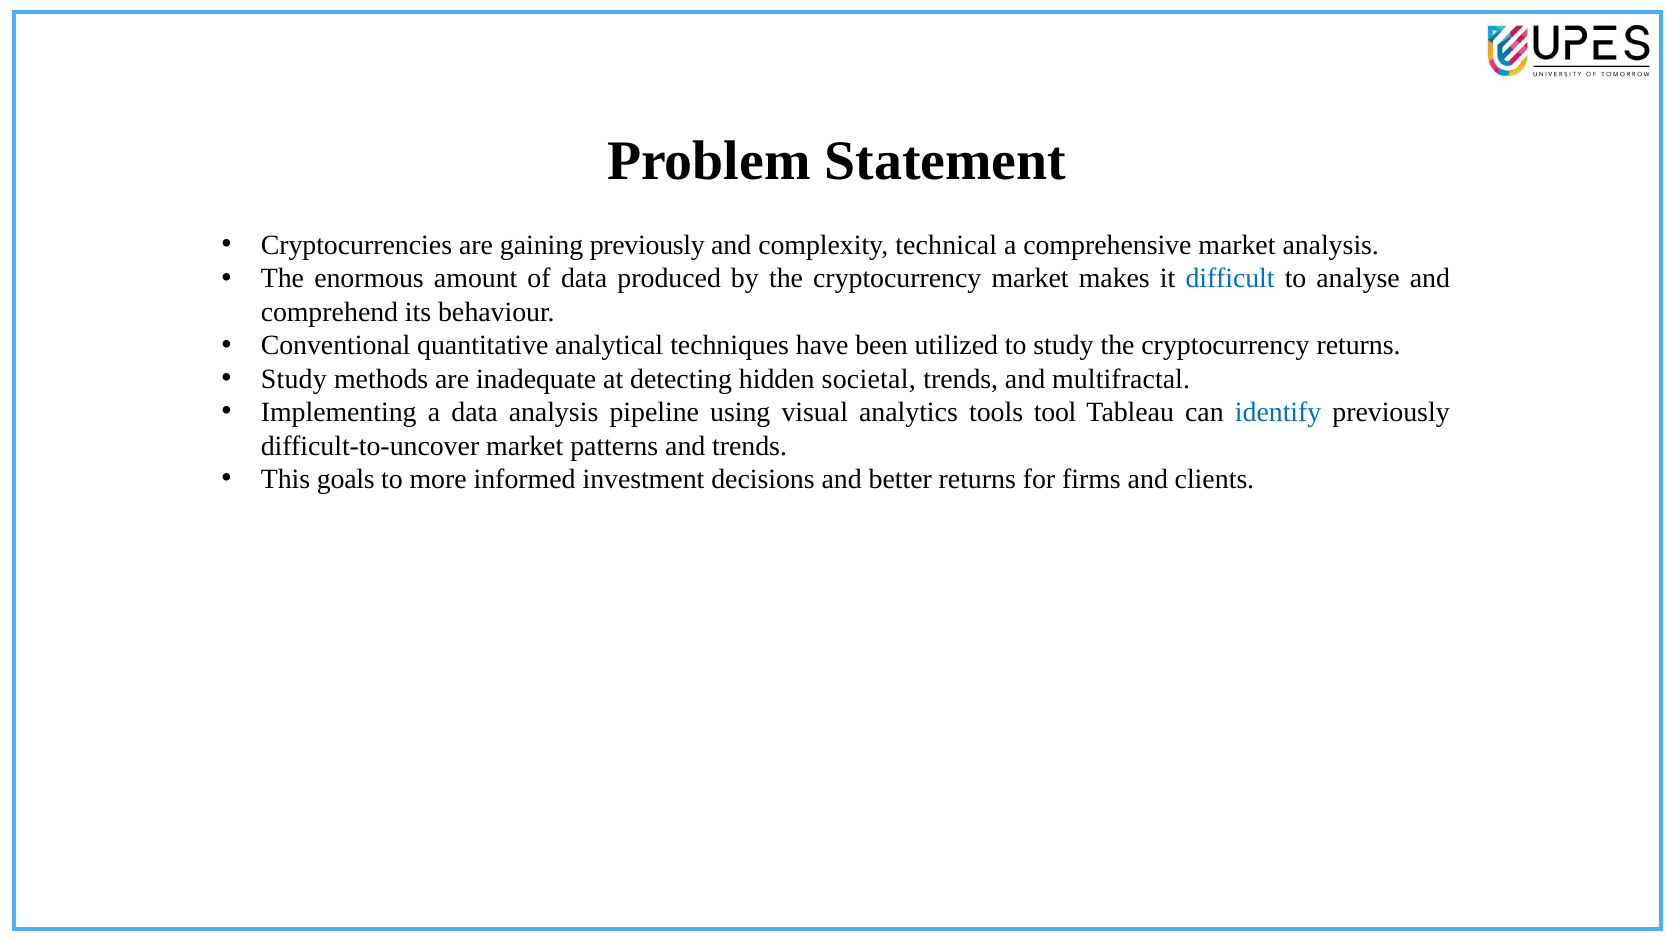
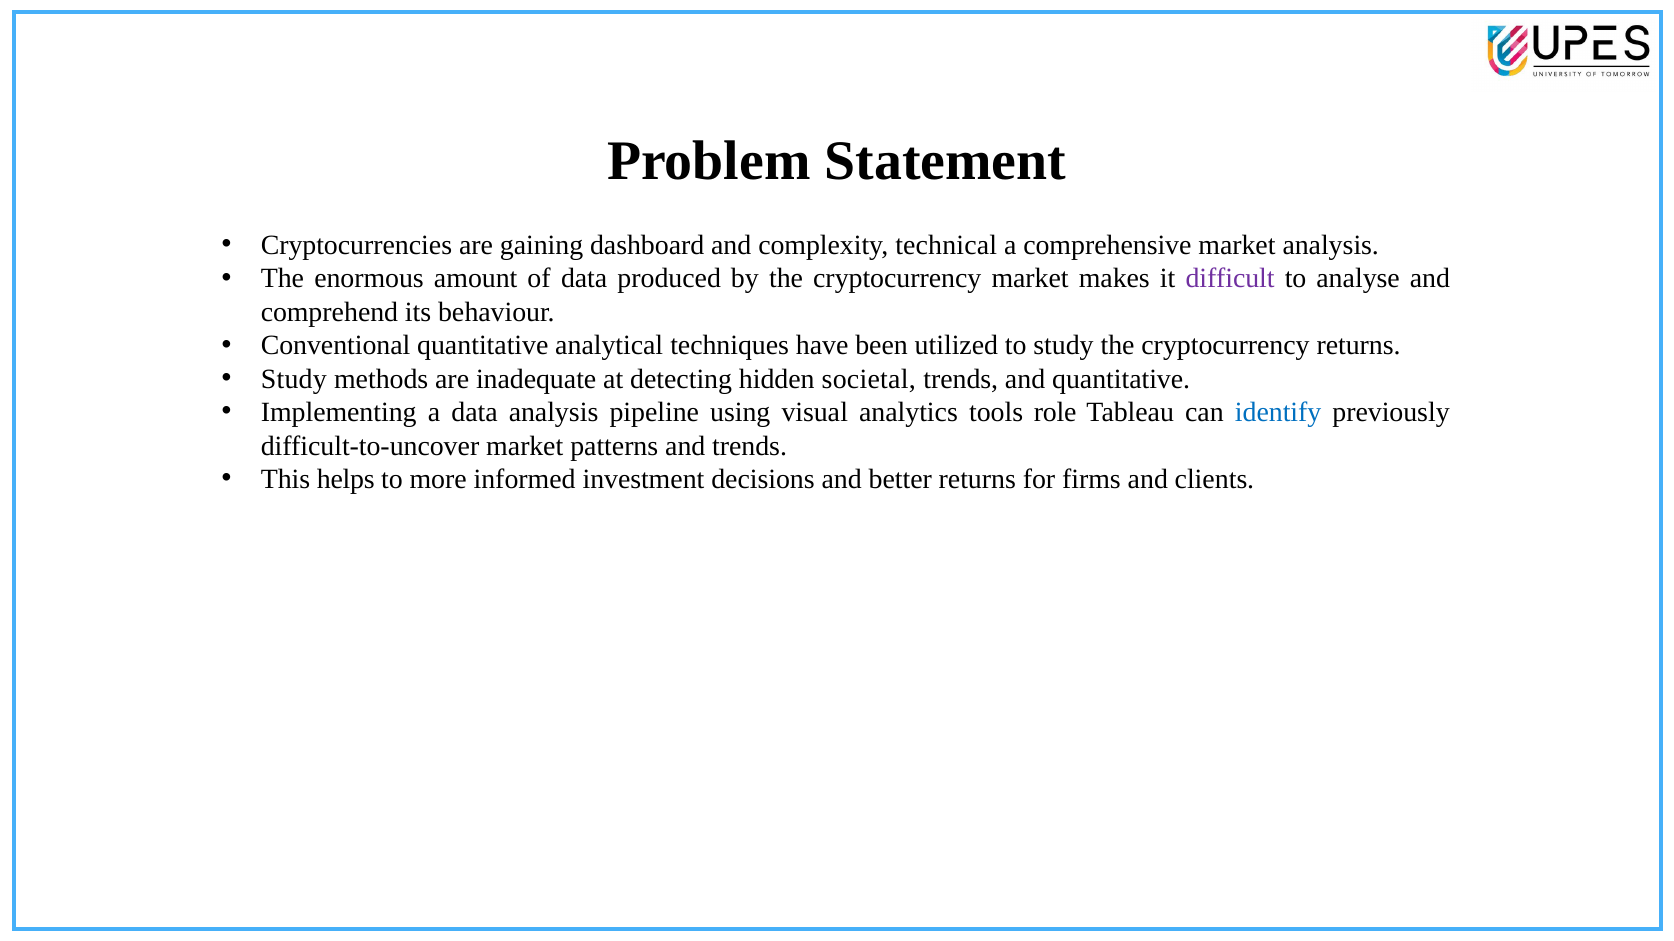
gaining previously: previously -> dashboard (647, 245)
difficult colour: blue -> purple (1230, 279)
and multifractal: multifractal -> quantitative (1121, 379)
tool: tool -> role (1055, 413)
goals: goals -> helps (346, 480)
